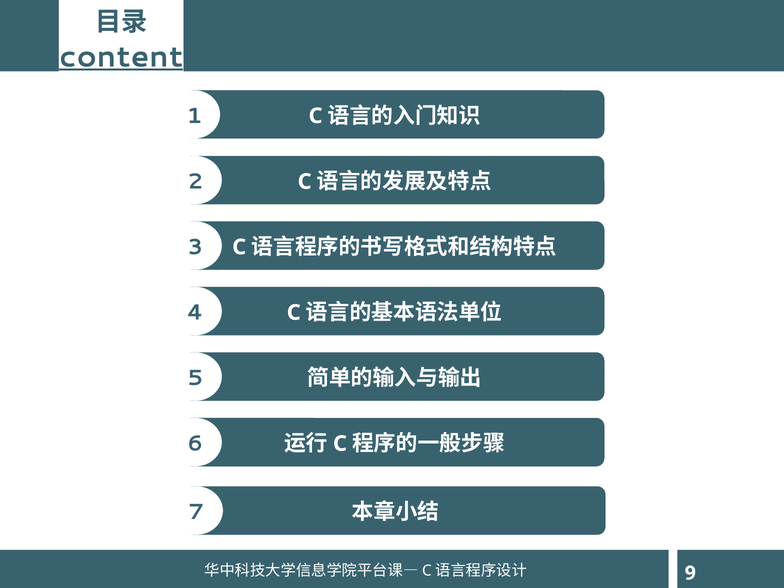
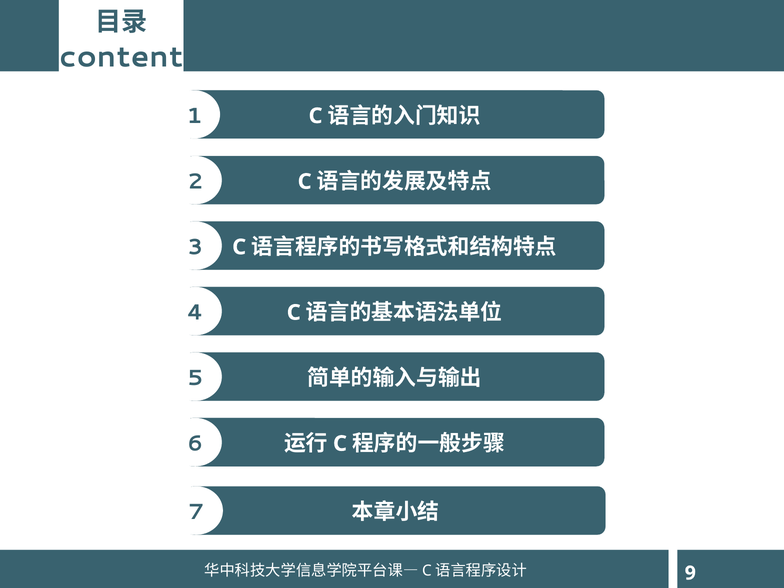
content underline: present -> none (121, 57)
